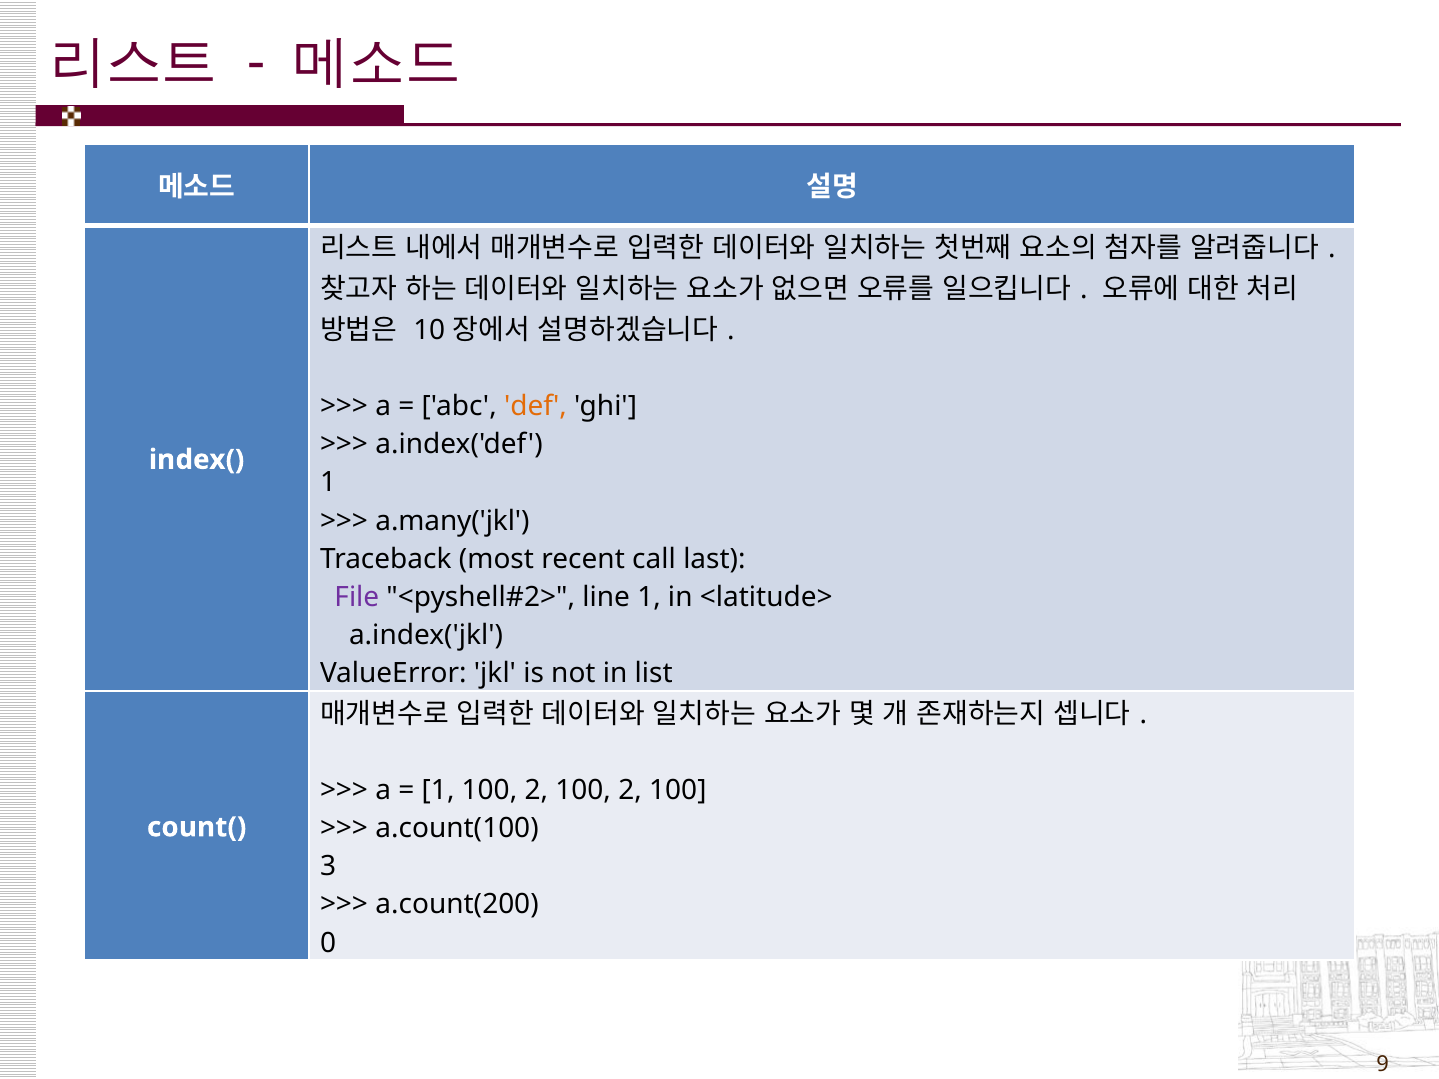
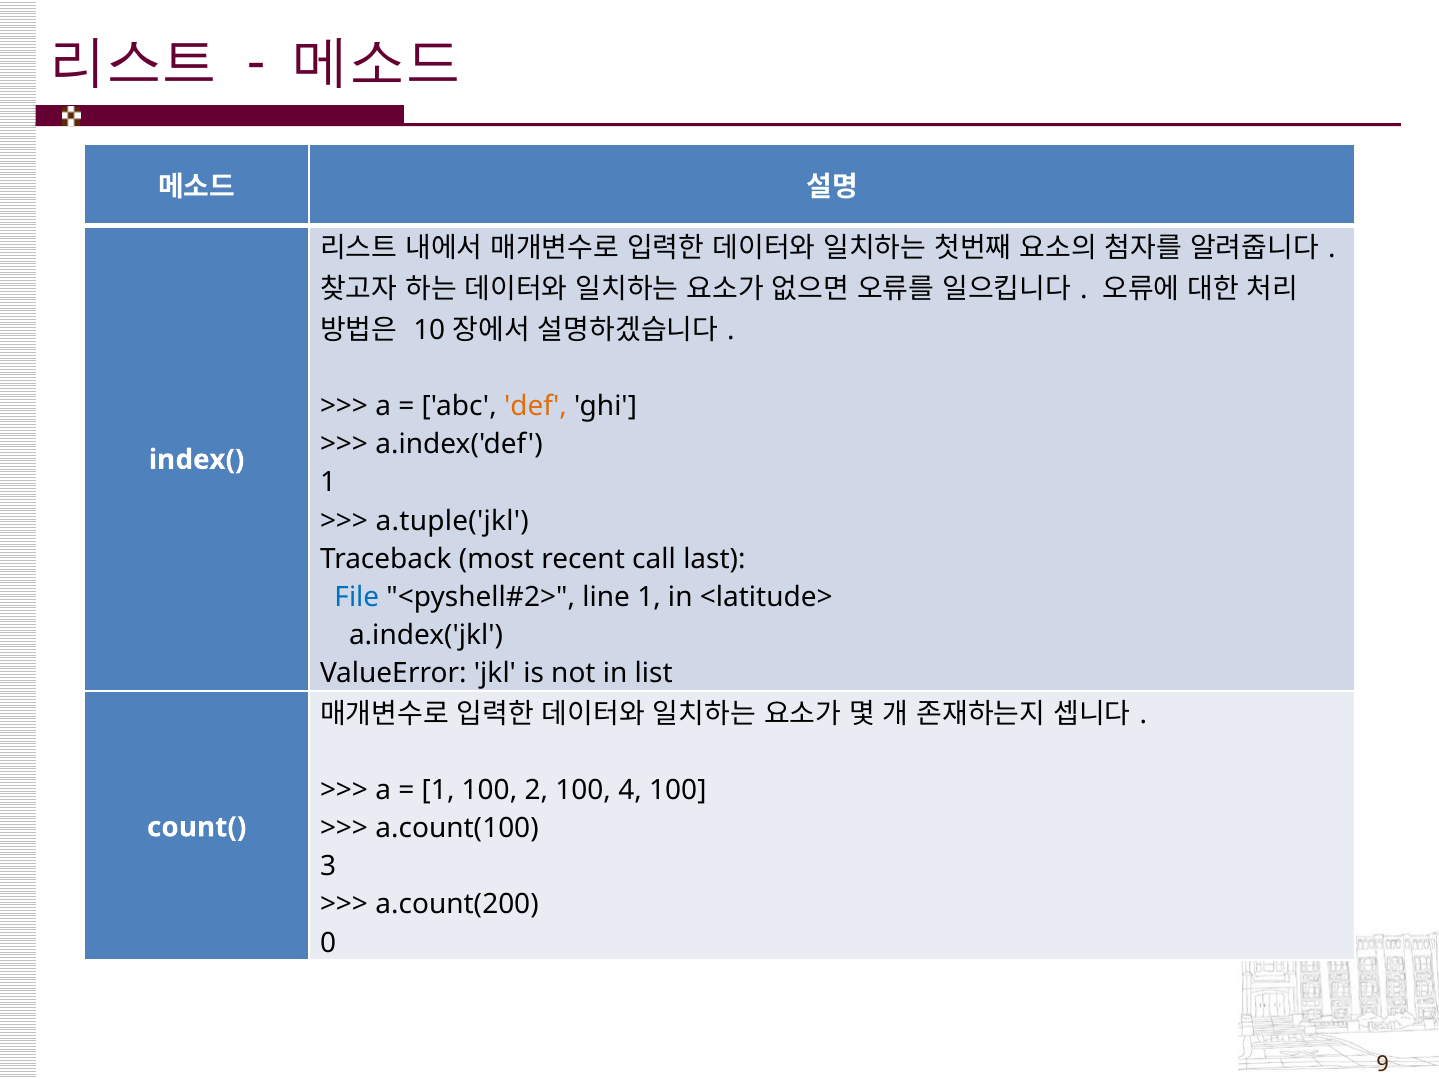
a.many('jkl: a.many('jkl -> a.tuple('jkl (452, 521)
File colour: purple -> blue (357, 597)
2 100 2: 2 -> 4 (630, 791)
